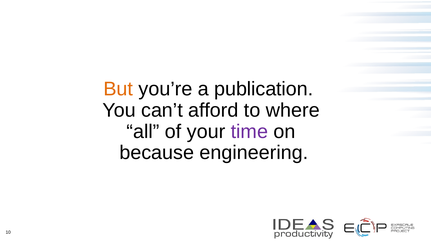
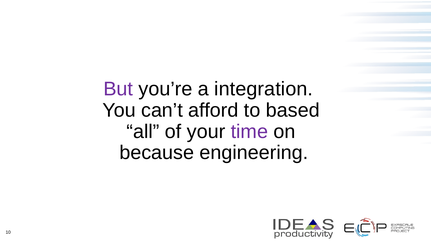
But colour: orange -> purple (118, 89)
publication: publication -> integration (264, 89)
where: where -> based (293, 110)
